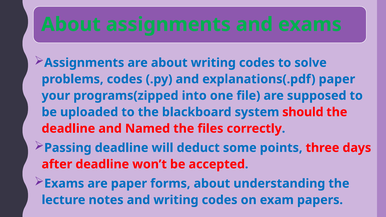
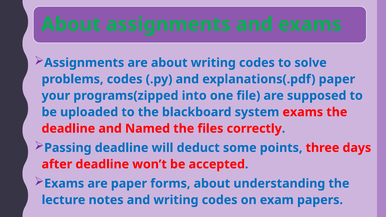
system should: should -> exams (303, 112)
